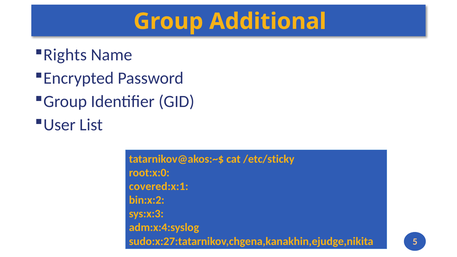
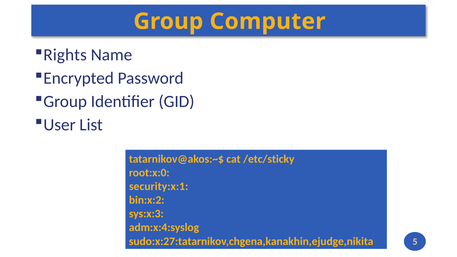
Additional: Additional -> Computer (268, 21)
covered:x:1: covered:x:1 -> security:x:1 (159, 186)
